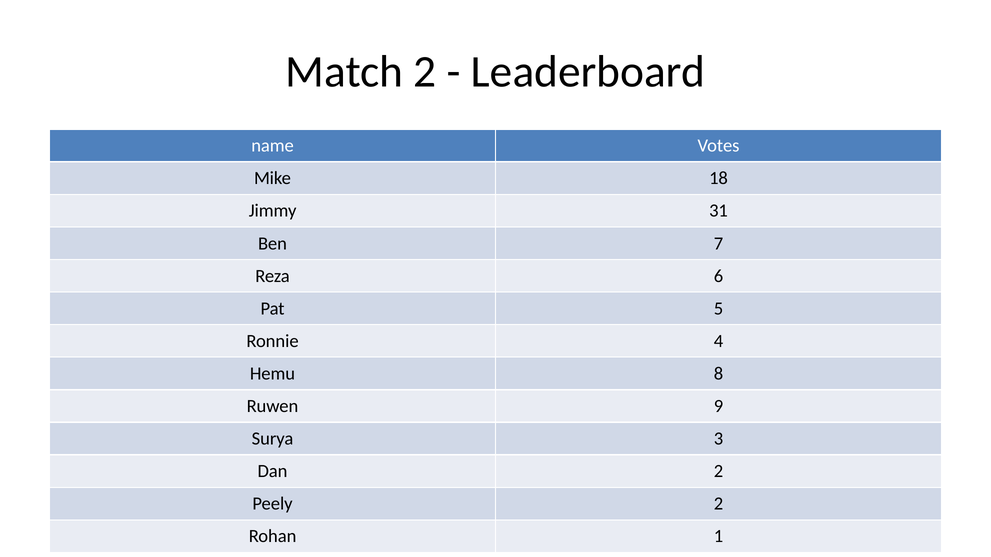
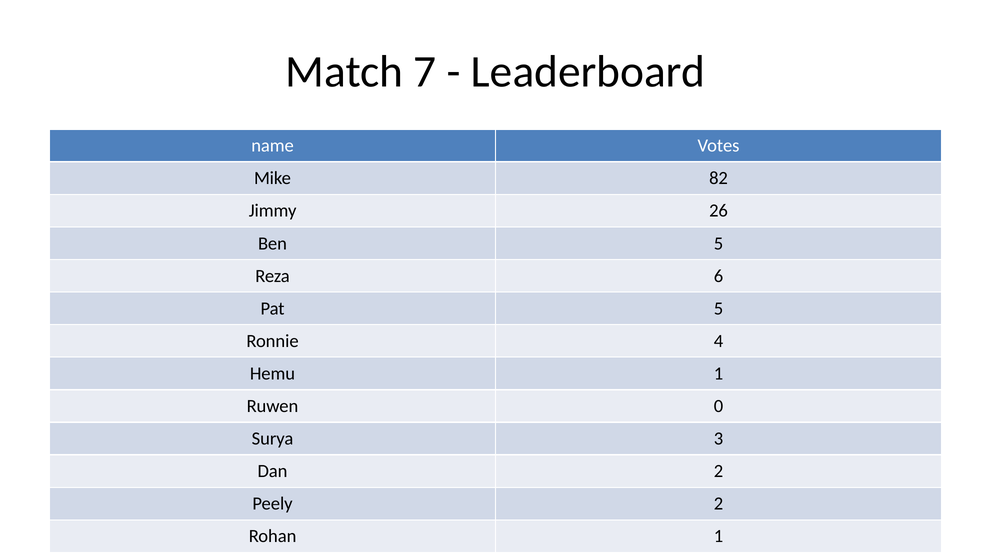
Match 2: 2 -> 7 (425, 72)
18: 18 -> 82 (719, 178)
31: 31 -> 26 (719, 211)
Ben 7: 7 -> 5 (719, 244)
Hemu 8: 8 -> 1 (719, 374)
9: 9 -> 0 (719, 407)
